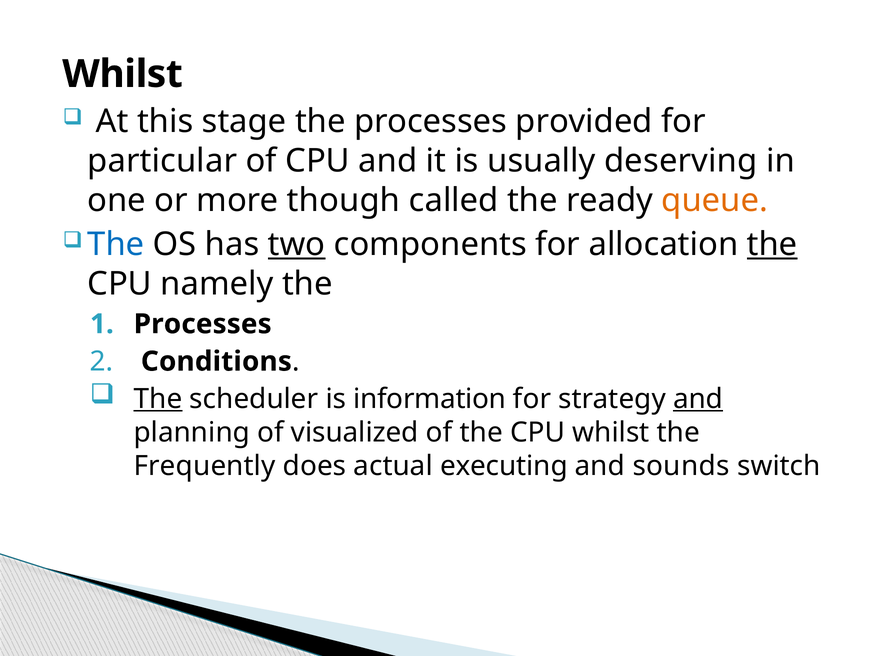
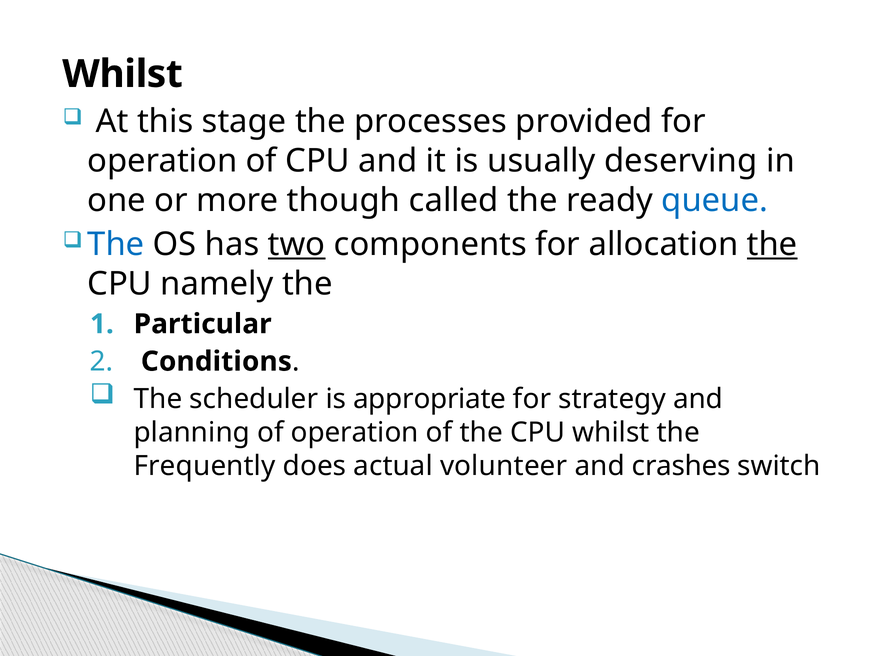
particular: particular -> operation (162, 161)
queue colour: orange -> blue (715, 200)
Processes: Processes -> Particular (203, 324)
The underline: present -> none (158, 399)
information: information -> appropriate (430, 399)
and underline: present -> none (698, 399)
of visualized: visualized -> operation (355, 433)
executing: executing -> volunteer (504, 466)
sounds: sounds -> crashes (681, 466)
